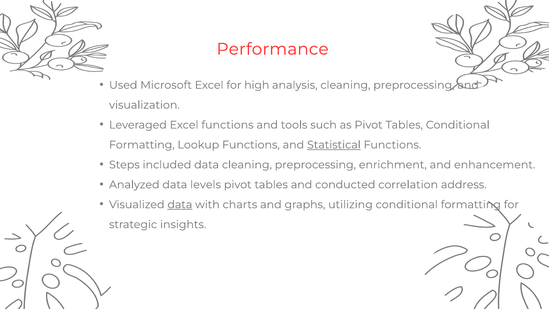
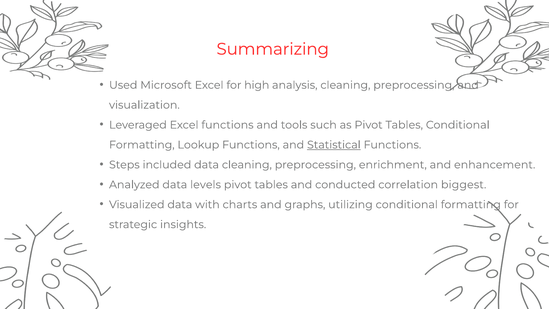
Performance: Performance -> Summarizing (273, 49)
address: address -> biggest (464, 185)
data underline: present -> none (180, 204)
